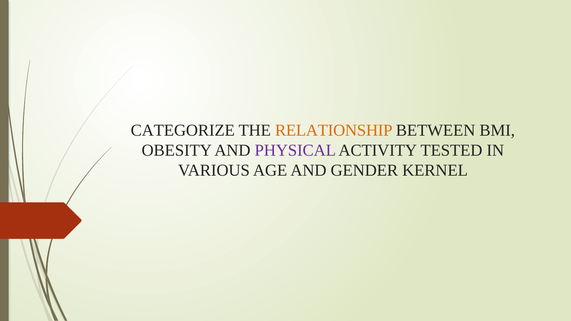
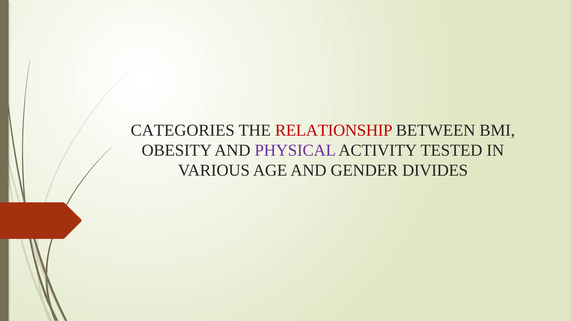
CATEGORIZE: CATEGORIZE -> CATEGORIES (183, 131)
RELATIONSHIP colour: orange -> red (334, 131)
KERNEL: KERNEL -> DIVIDES (435, 170)
